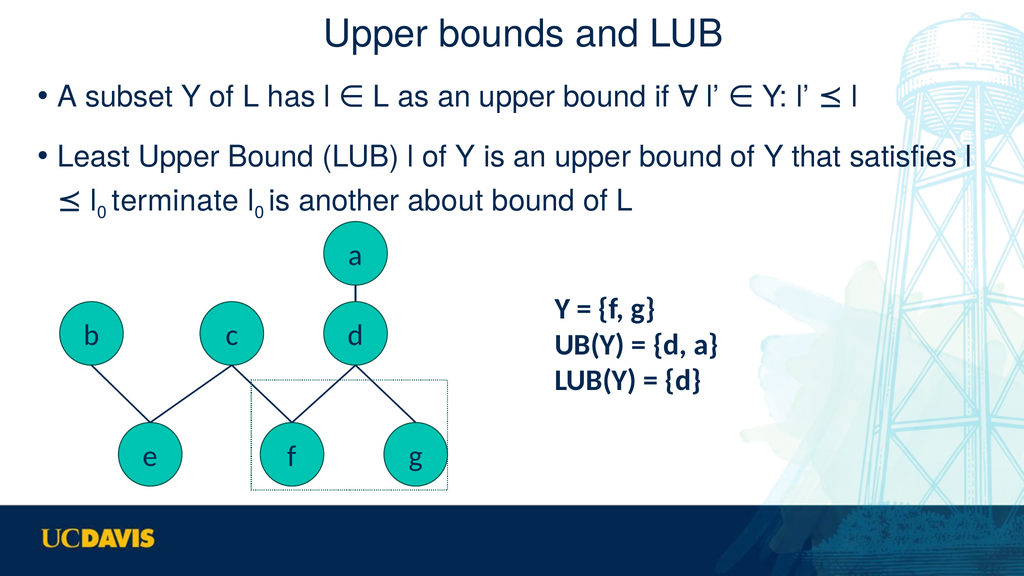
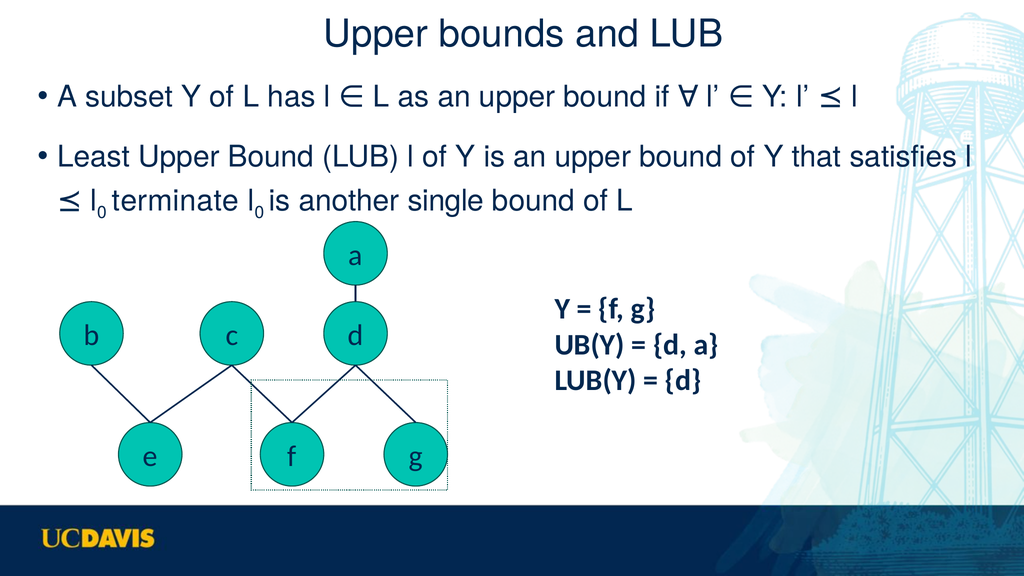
about: about -> single (446, 201)
